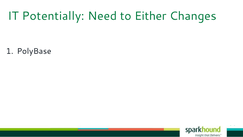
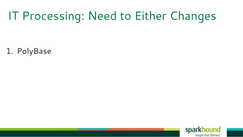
Potentially: Potentially -> Processing (53, 16)
